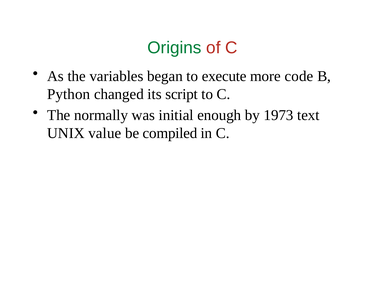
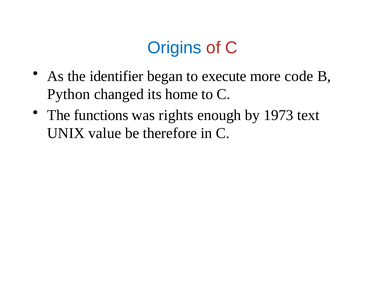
Origins colour: green -> blue (174, 48)
variables: variables -> identifier (116, 76)
script: script -> home (182, 94)
normally: normally -> functions (101, 115)
initial: initial -> rights (176, 115)
compiled: compiled -> therefore (170, 133)
